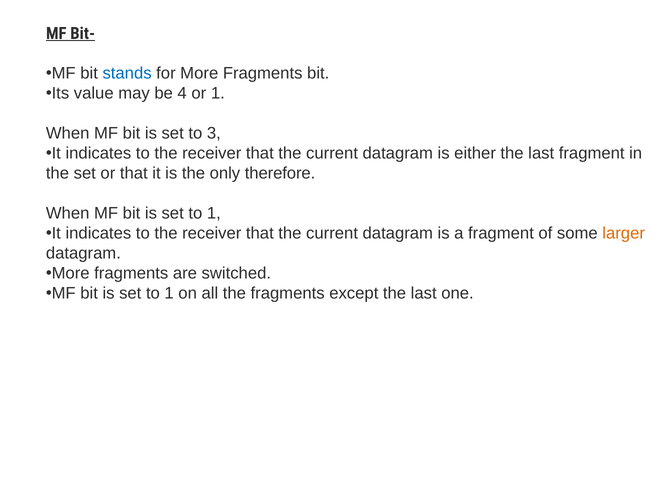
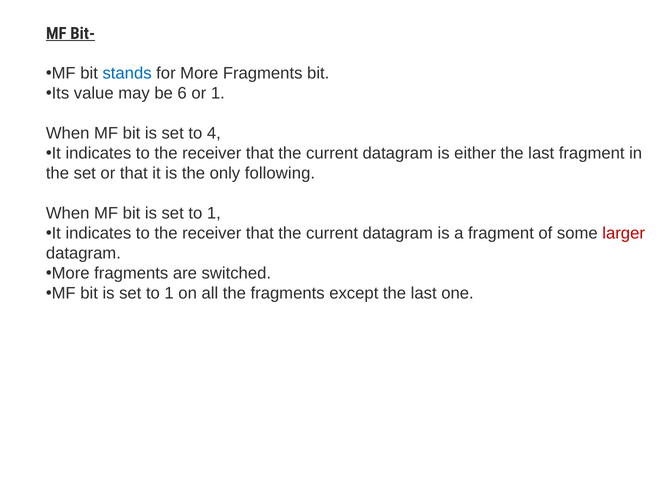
4: 4 -> 6 (182, 93)
3: 3 -> 4 (214, 133)
therefore: therefore -> following (280, 174)
larger colour: orange -> red (624, 234)
